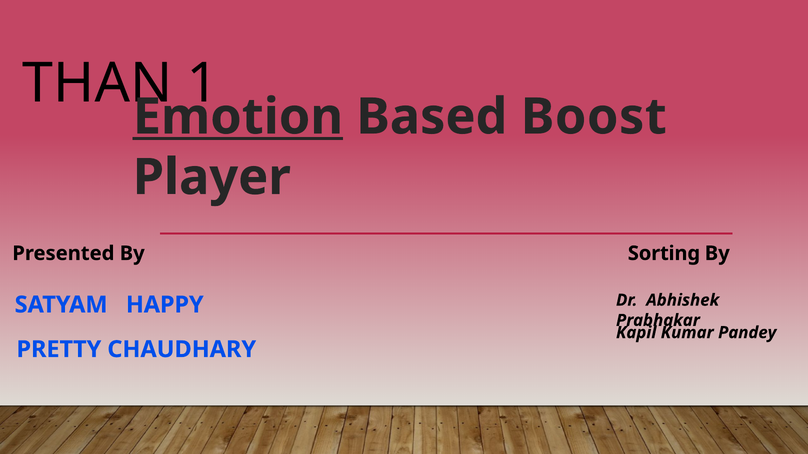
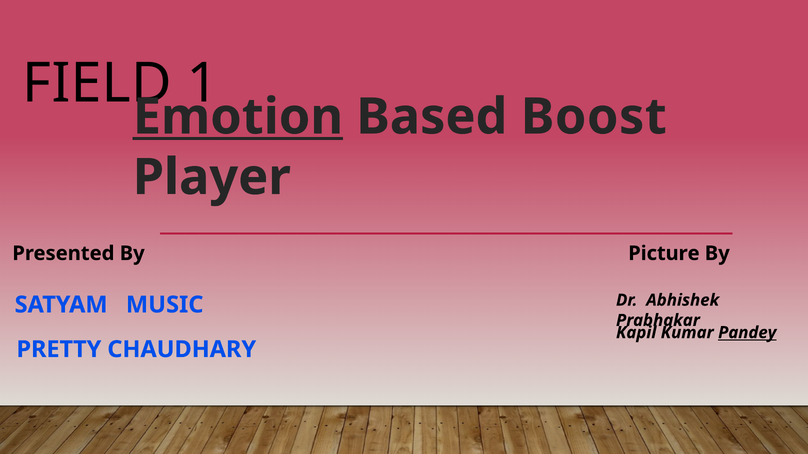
THAN: THAN -> FIELD (97, 84)
Sorting: Sorting -> Picture (664, 254)
HAPPY: HAPPY -> MUSIC (165, 305)
Pandey underline: none -> present (747, 333)
